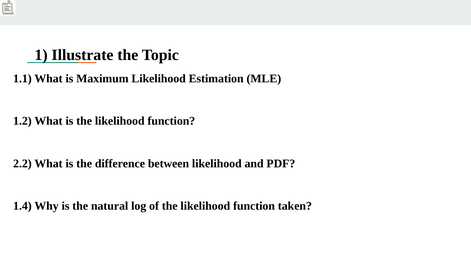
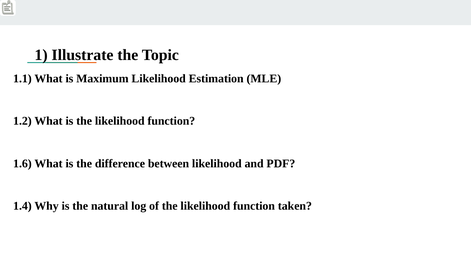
2.2: 2.2 -> 1.6 (22, 163)
